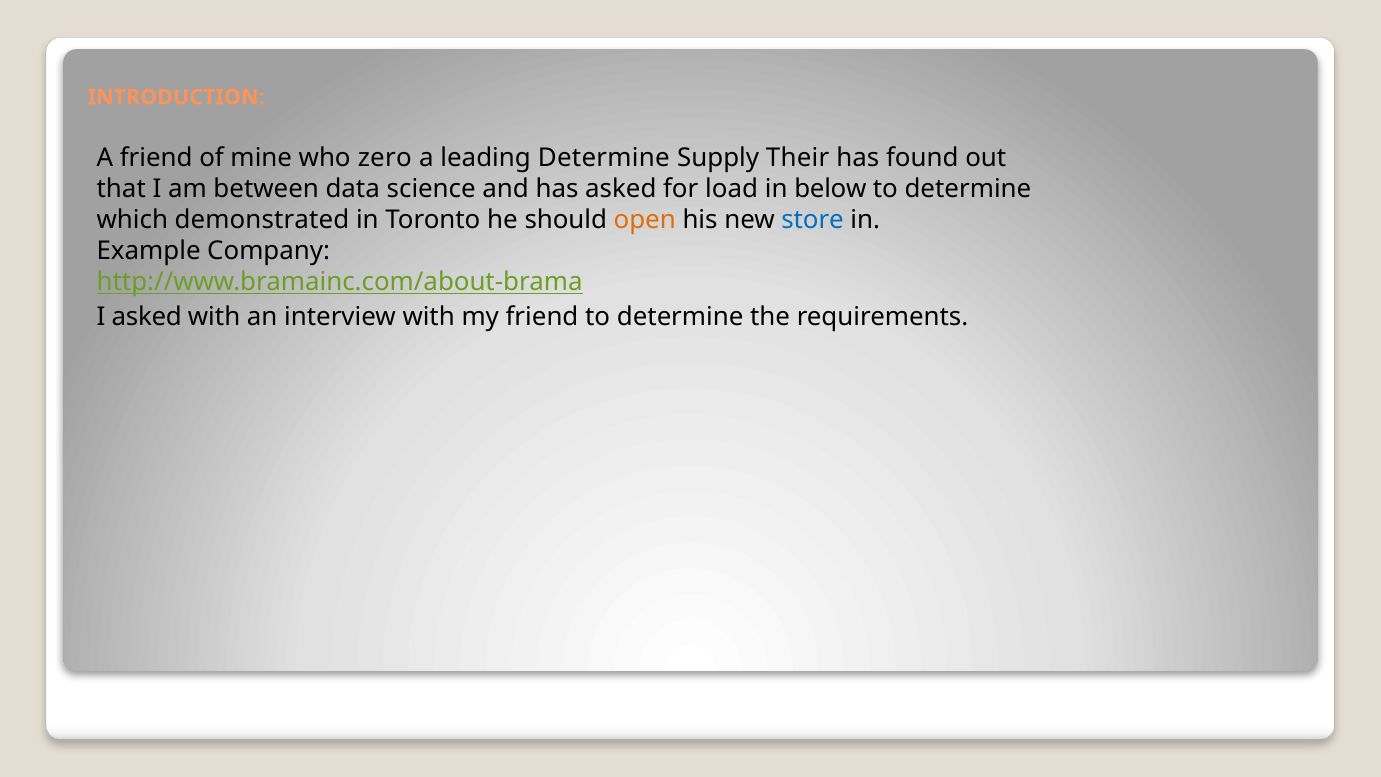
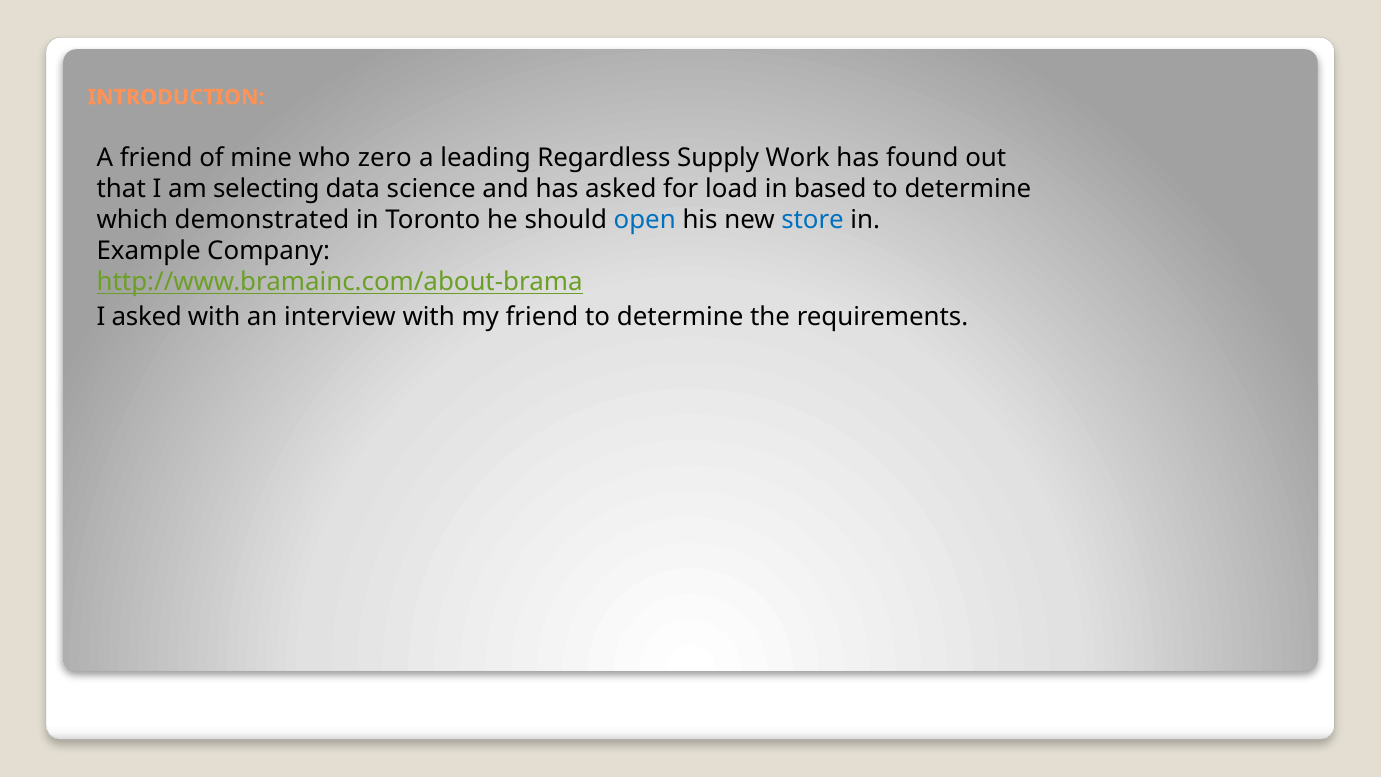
leading Determine: Determine -> Regardless (604, 158)
Their: Their -> Work (798, 158)
between: between -> selecting (266, 189)
below: below -> based (830, 189)
open colour: orange -> blue (645, 220)
